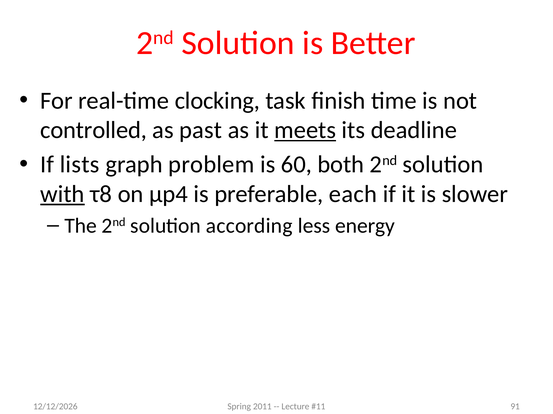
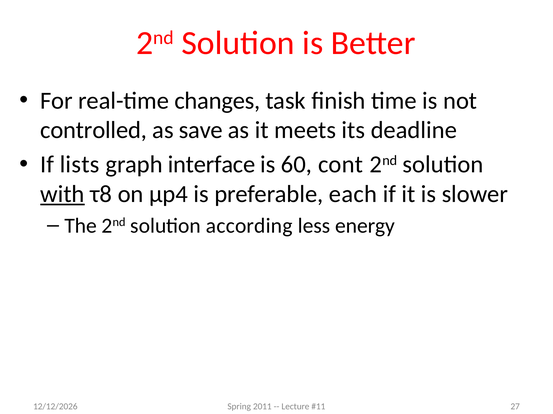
clocking: clocking -> changes (217, 101)
past: past -> save (201, 130)
meets underline: present -> none (305, 130)
problem: problem -> interface (212, 165)
both: both -> cont (341, 165)
91: 91 -> 27 (515, 407)
